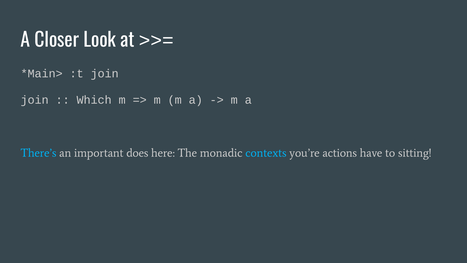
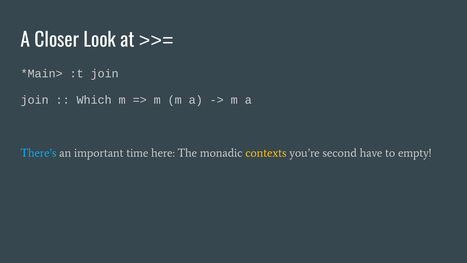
does: does -> time (137, 153)
contexts colour: light blue -> yellow (266, 153)
actions: actions -> second (340, 153)
sitting: sitting -> empty (415, 153)
